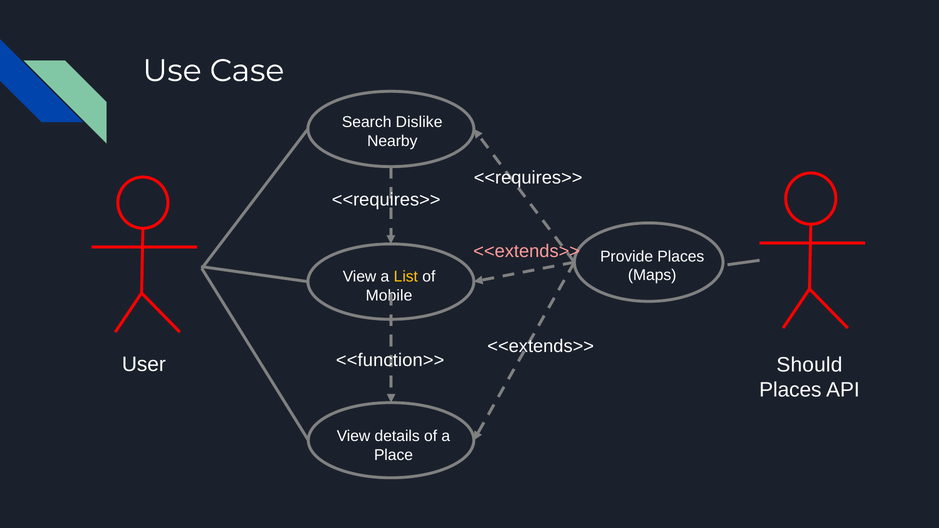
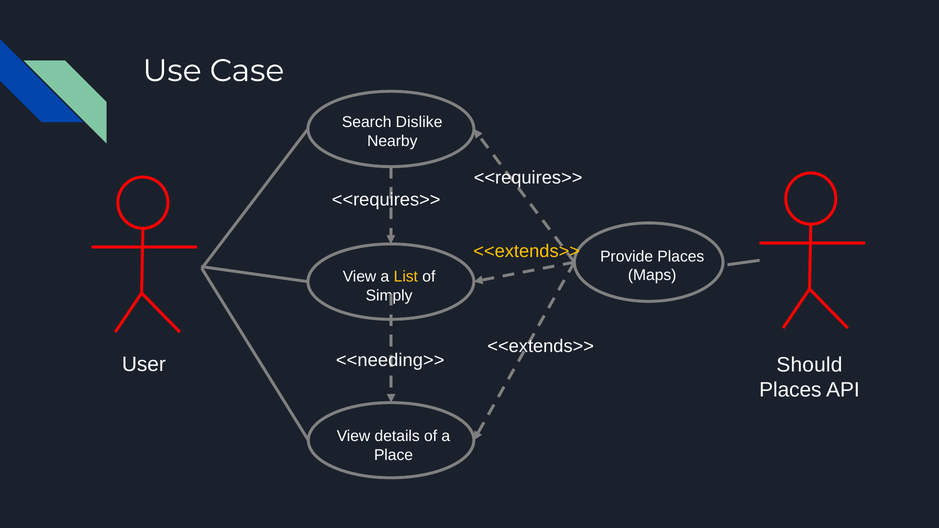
<<extends>> colour: pink -> yellow (527, 252)
Mobile: Mobile -> Simply (389, 296)
<<function>>: <<function>> -> <<needing>> (390, 360)
